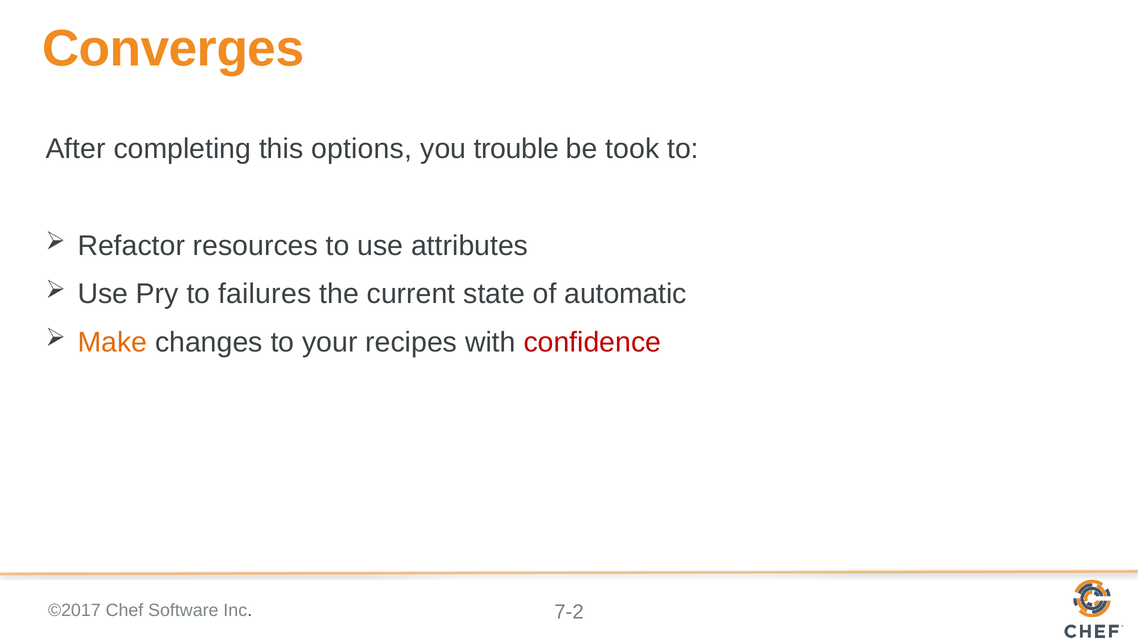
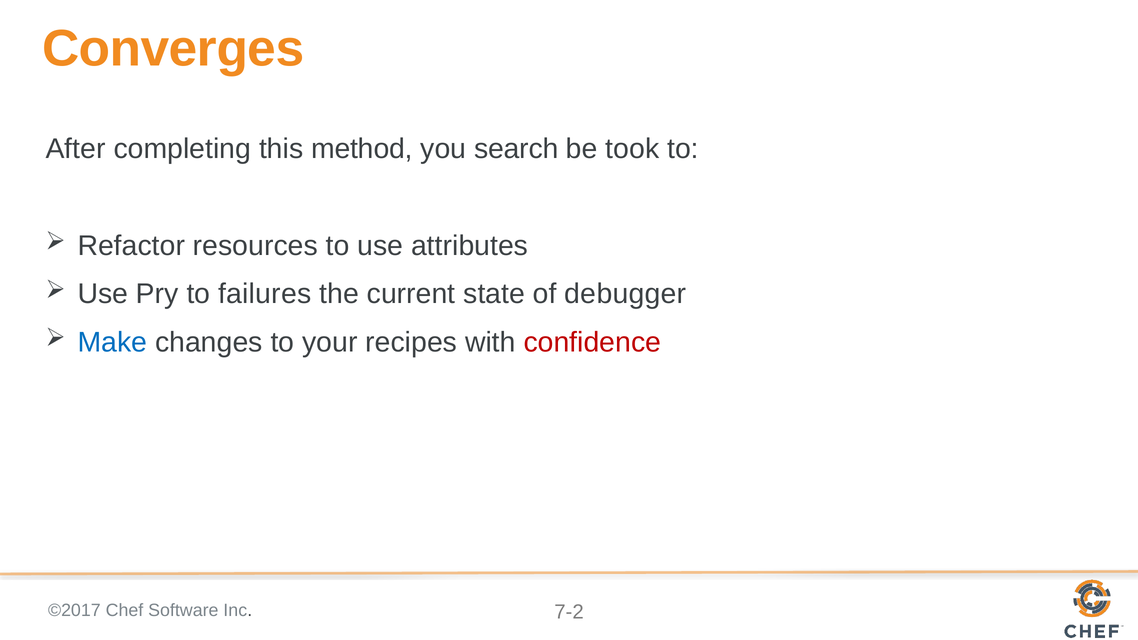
options: options -> method (362, 149)
trouble: trouble -> search (516, 149)
automatic: automatic -> debugger (625, 294)
Make colour: orange -> blue (112, 342)
